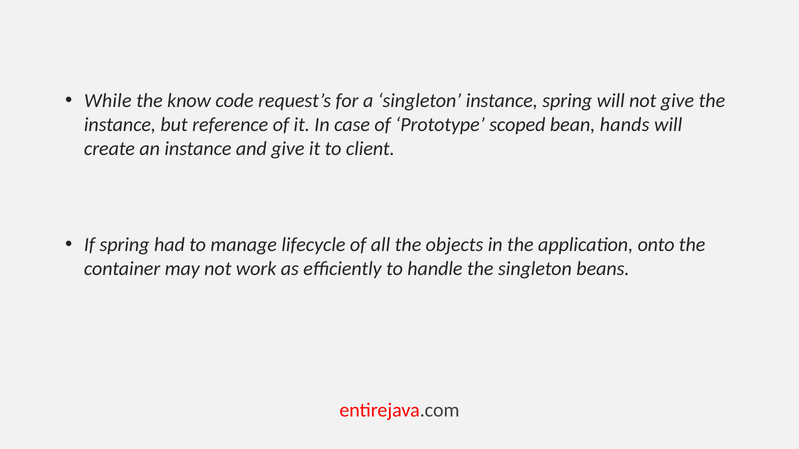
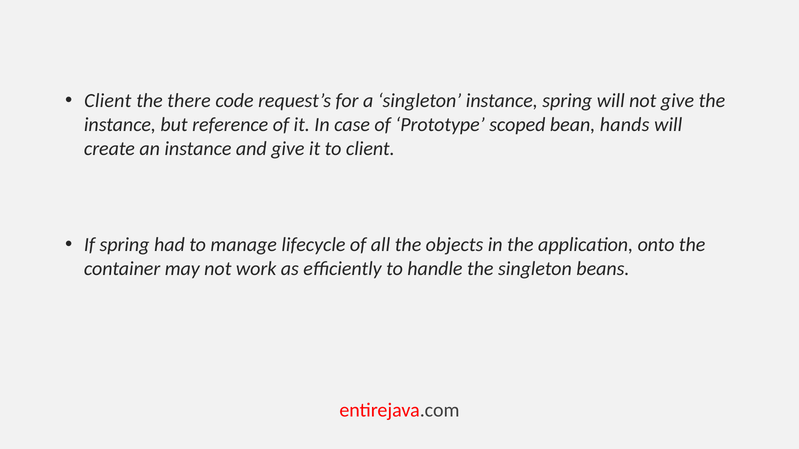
While: While -> Client (108, 101)
know: know -> there (189, 101)
